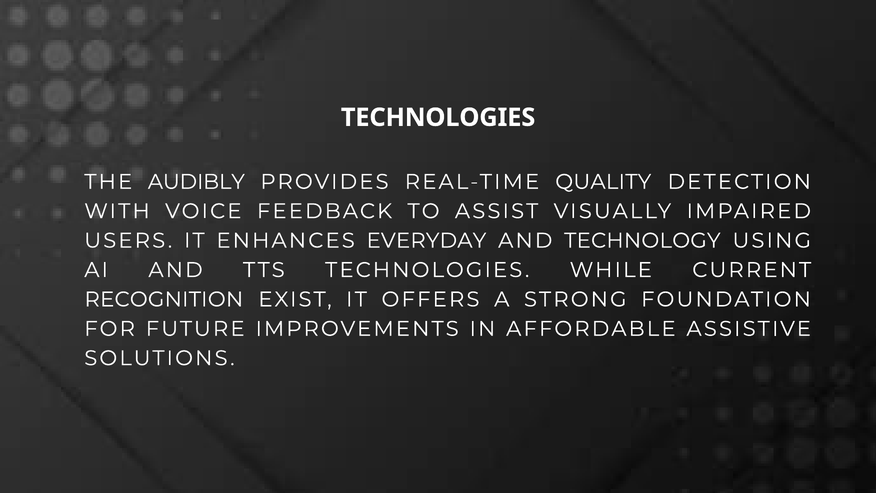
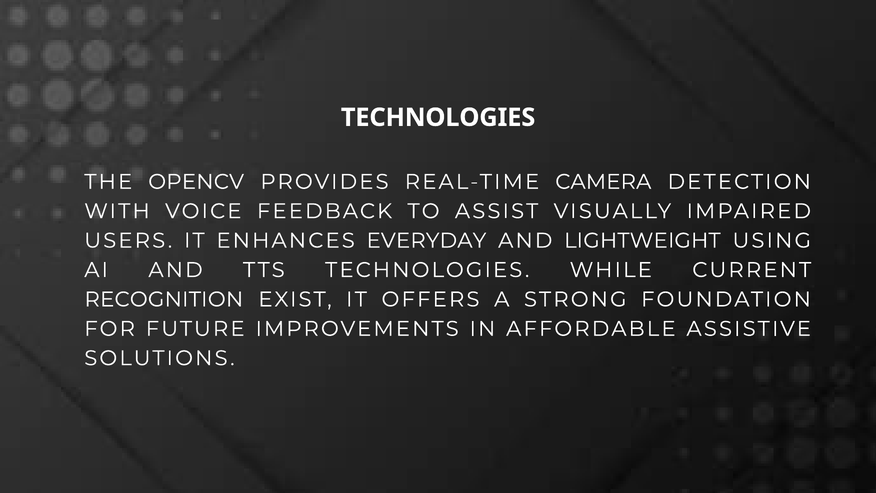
AUDIBLY: AUDIBLY -> OPENCV (196, 182)
QUALITY: QUALITY -> CAMERA (603, 182)
TECHNOLOGY: TECHNOLOGY -> LIGHTWEIGHT (642, 240)
